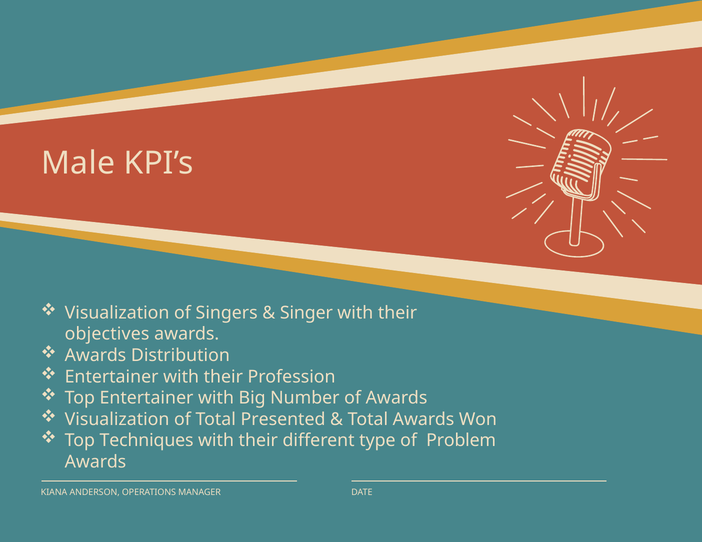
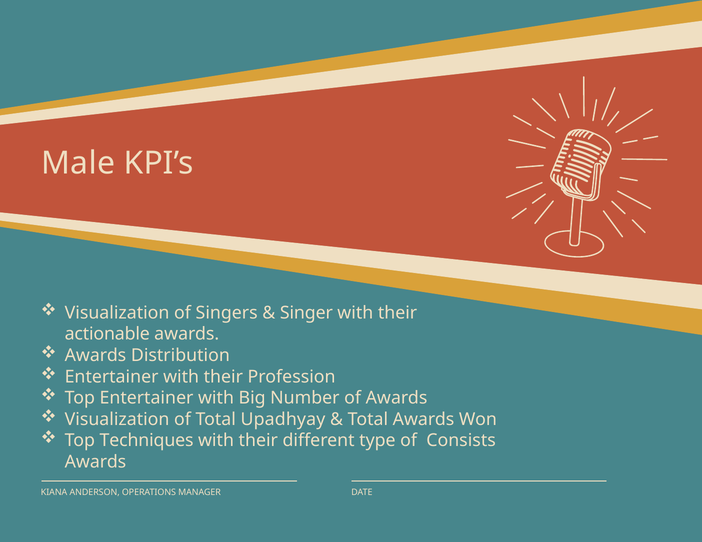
objectives: objectives -> actionable (107, 334)
Presented: Presented -> Upadhyay (283, 420)
Problem: Problem -> Consists (461, 441)
